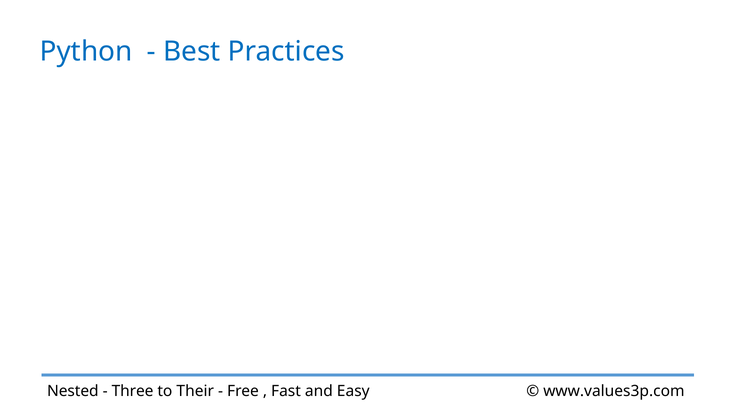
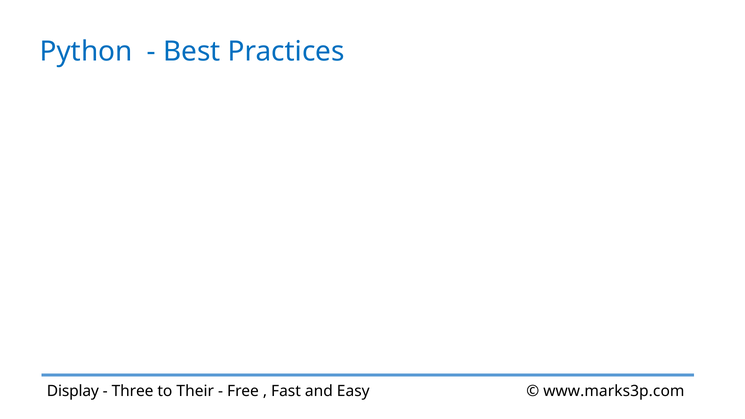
Nested: Nested -> Display (73, 391)
www.values3p.com: www.values3p.com -> www.marks3p.com (614, 391)
